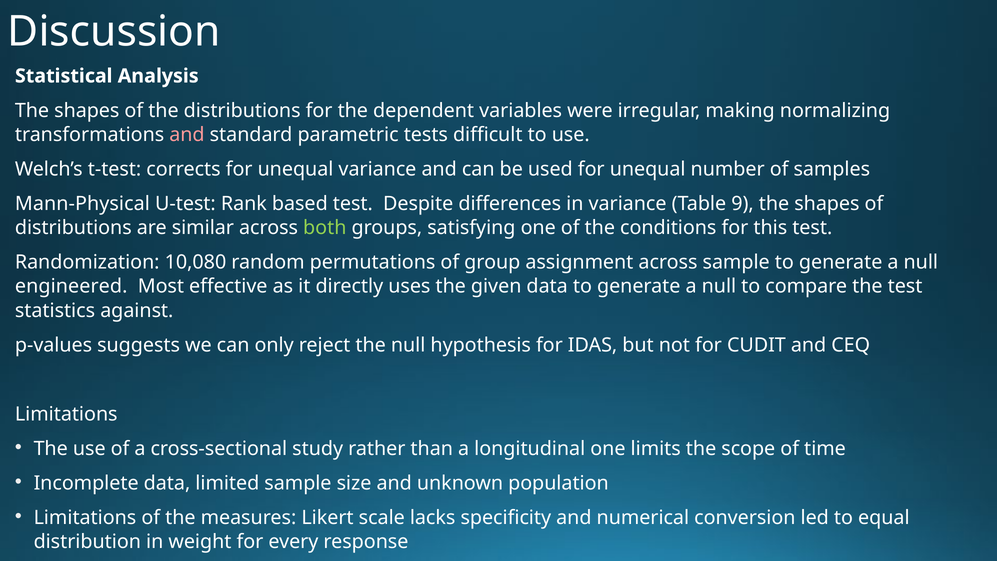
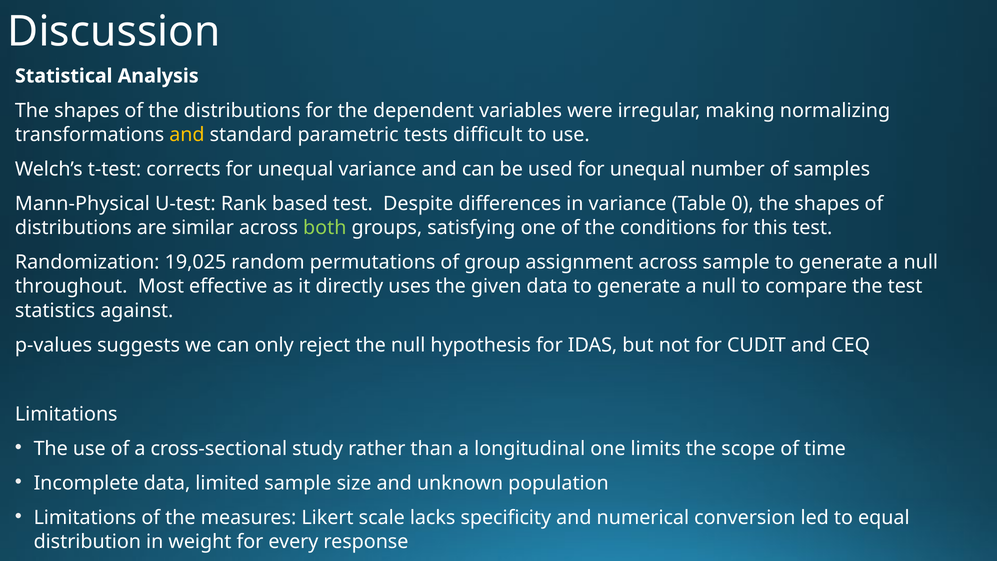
and colour: pink -> yellow (187, 135)
9: 9 -> 0 (743, 204)
10,080: 10,080 -> 19,025 (195, 262)
engineered: engineered -> throughout (71, 286)
